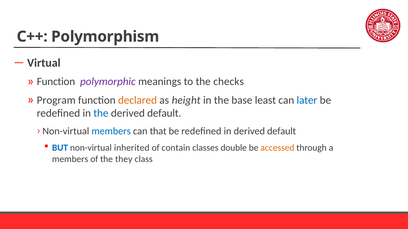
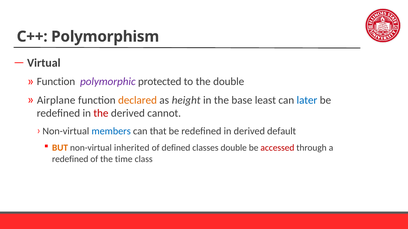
meanings: meanings -> protected (160, 82)
the checks: checks -> double (229, 82)
Program: Program -> Airplane (56, 100)
the colour: blue -> red (101, 114)
default: default -> cannot (164, 114)
BUT colour: blue -> orange (60, 148)
contain: contain -> defined (176, 148)
accessed colour: orange -> red (277, 148)
members: members -> redefined (70, 159)
they: they -> time (124, 159)
